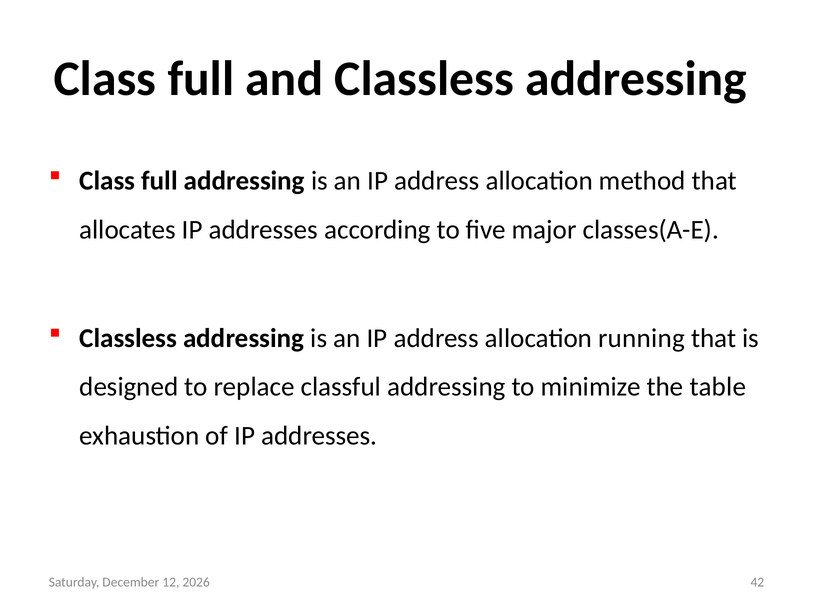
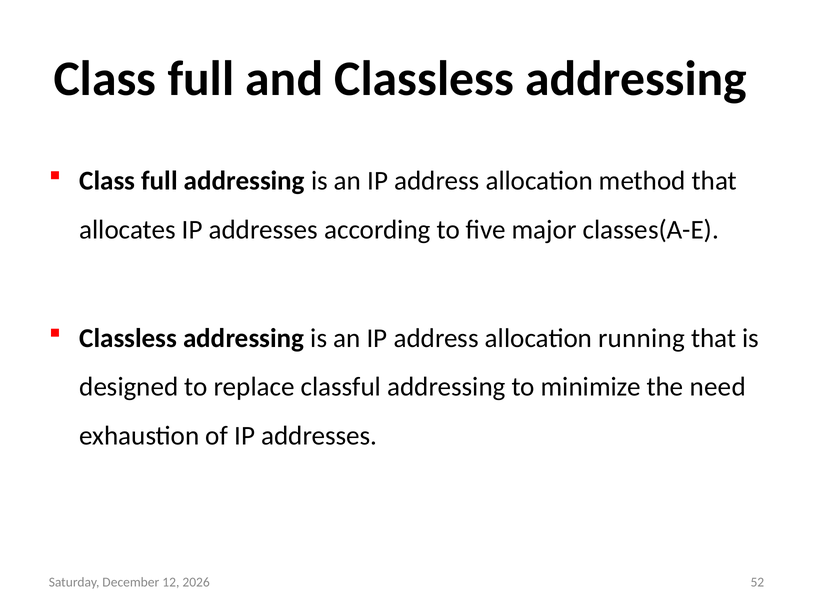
table: table -> need (718, 387)
42: 42 -> 52 (757, 582)
